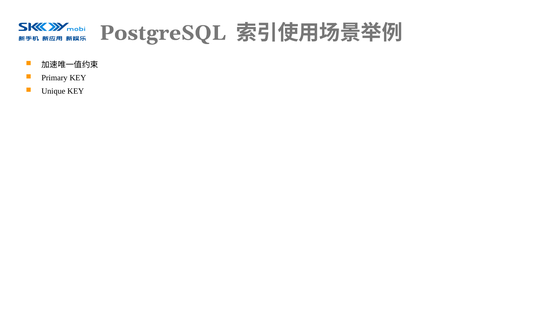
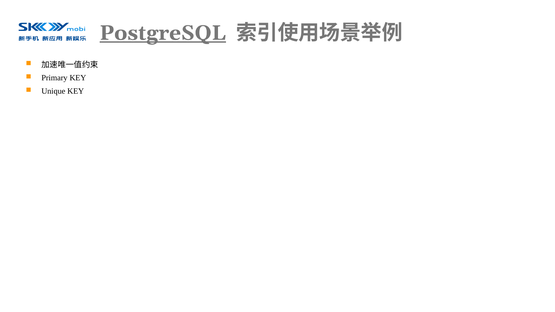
PostgreSQL underline: none -> present (163, 33)
